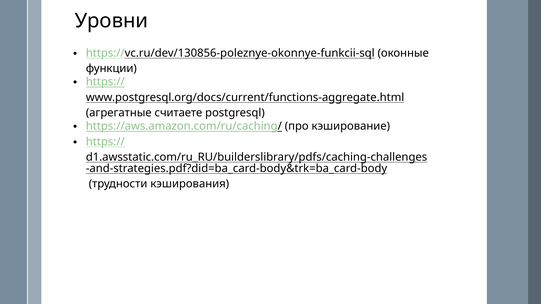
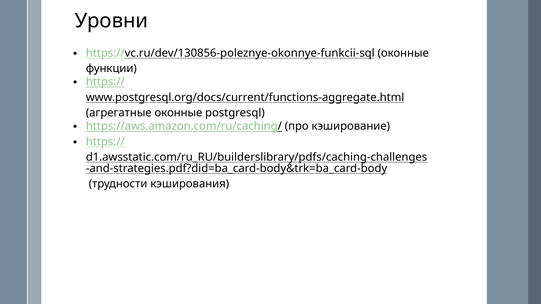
агрегатные считаете: считаете -> оконные (178, 113)
